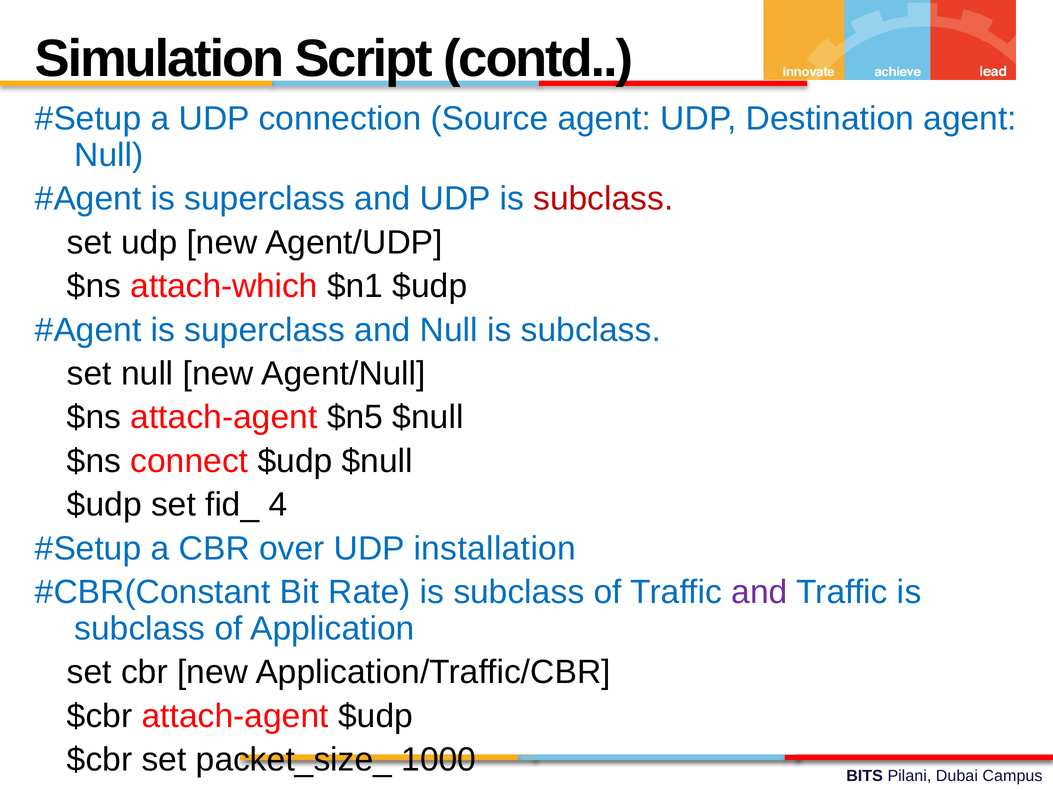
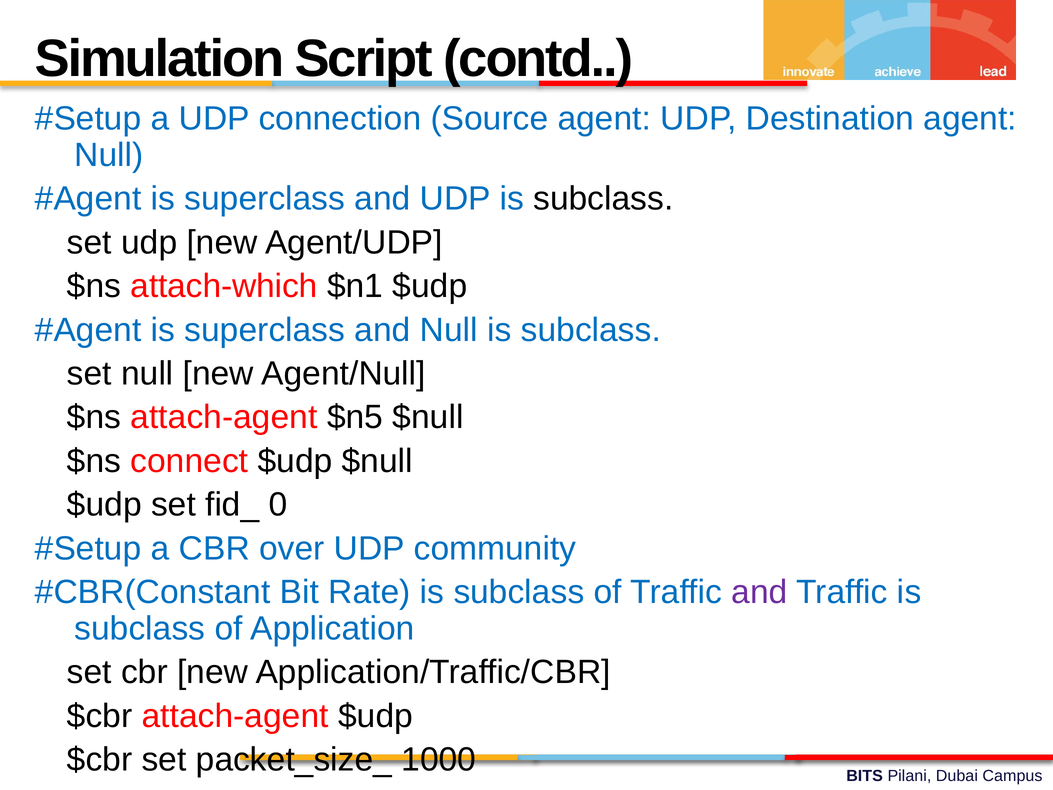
subclass colour: red -> black (603, 199)
4: 4 -> 0 (278, 505)
installation: installation -> community (495, 548)
